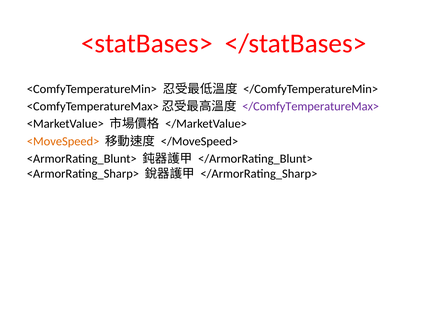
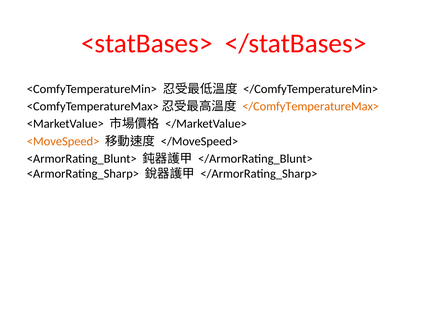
</ComfyTemperatureMax> colour: purple -> orange (311, 106)
